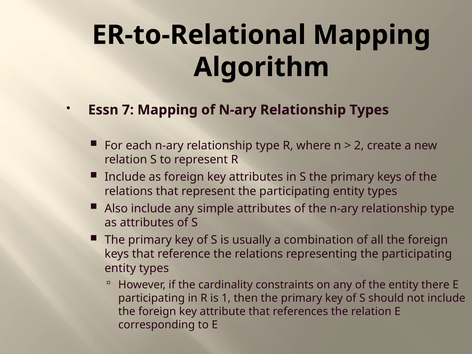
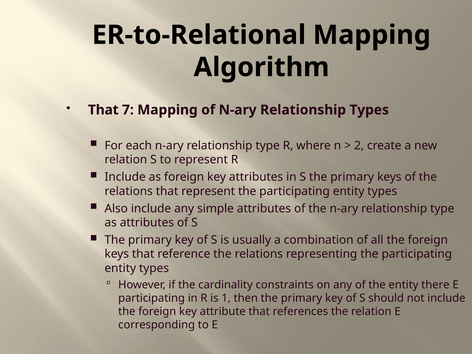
Essn: Essn -> That (103, 110)
